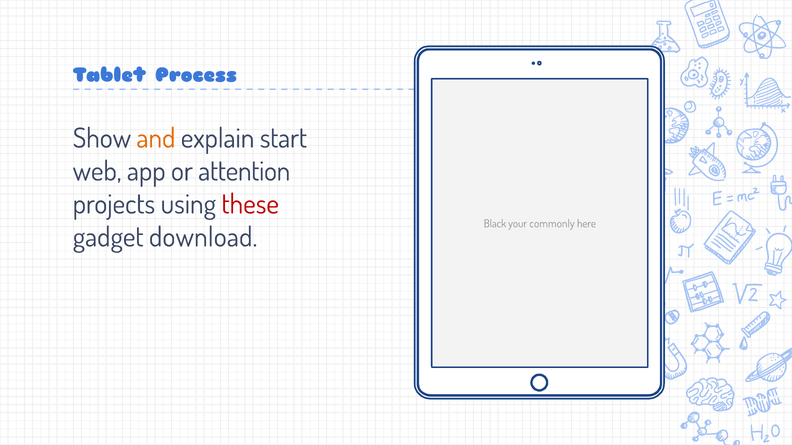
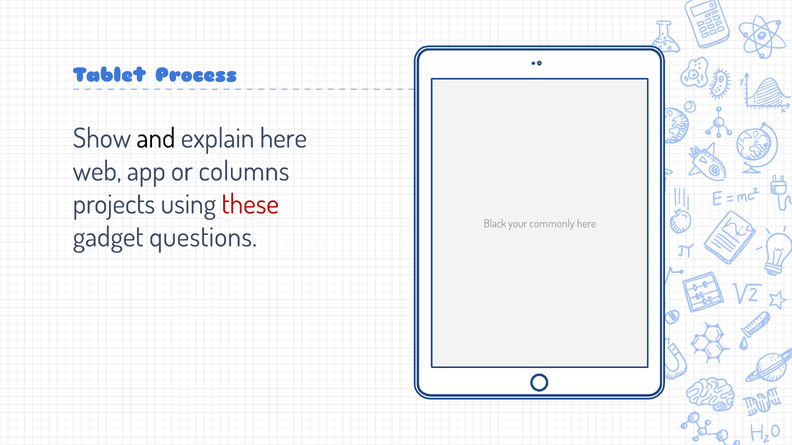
and colour: orange -> black (156, 139)
explain start: start -> here (283, 139)
attention: attention -> columns (244, 172)
download: download -> questions (203, 238)
